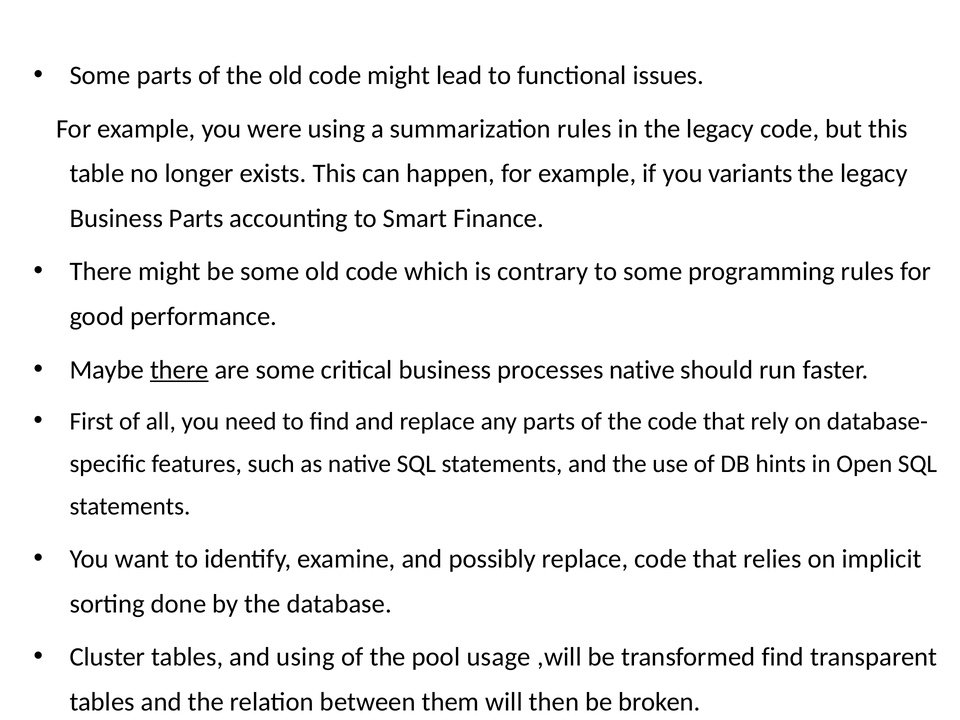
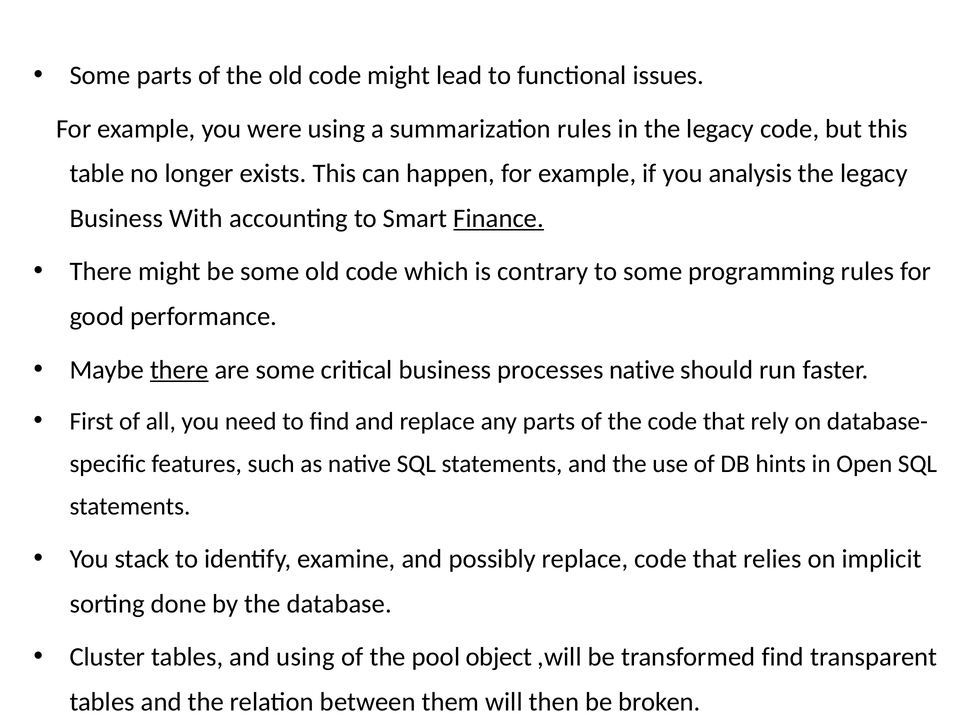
variants: variants -> analysis (750, 174)
Business Parts: Parts -> With (196, 218)
Finance underline: none -> present (499, 218)
want: want -> stack (142, 559)
usage: usage -> object (499, 657)
